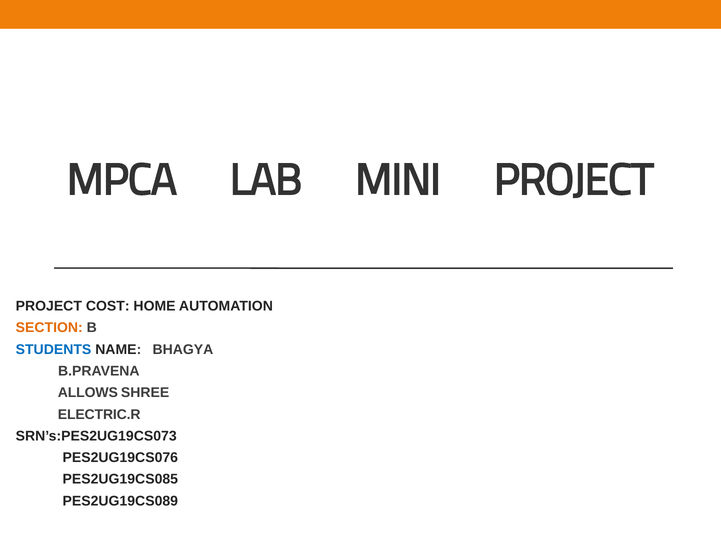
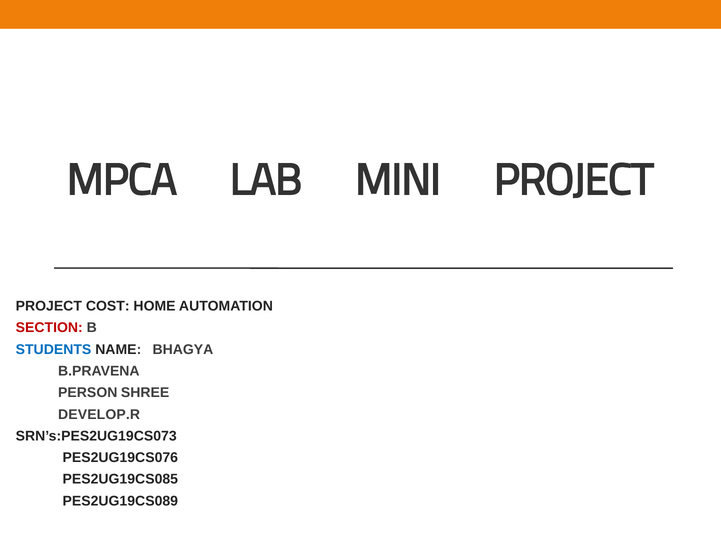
SECTION colour: orange -> red (49, 328)
ALLOWS: ALLOWS -> PERSON (88, 393)
ELECTRIC.R: ELECTRIC.R -> DEVELOP.R (99, 414)
